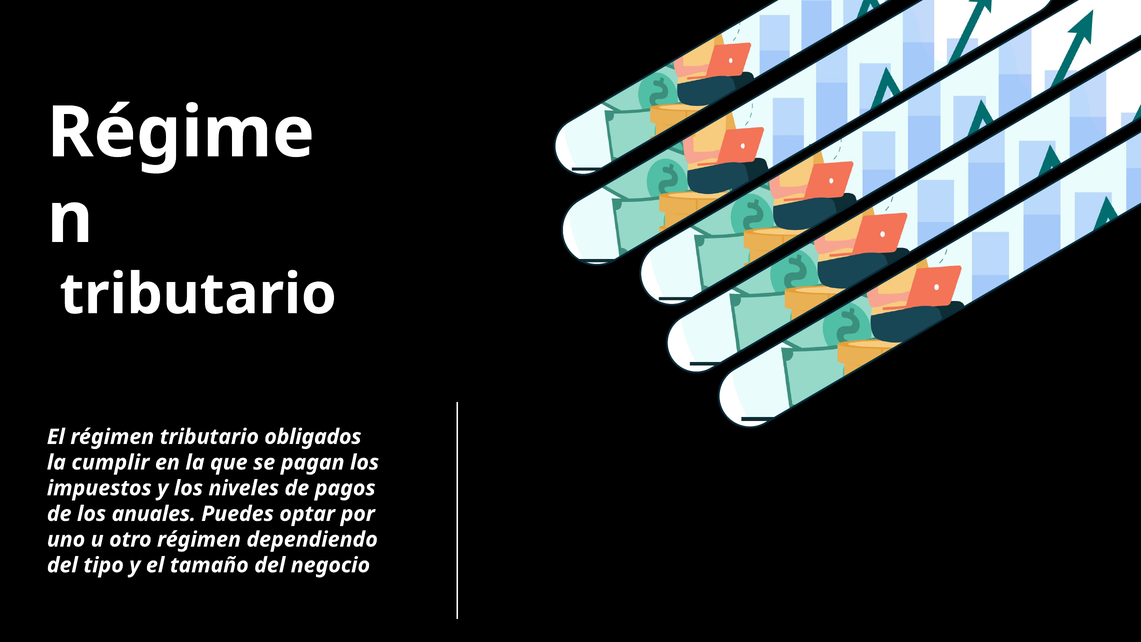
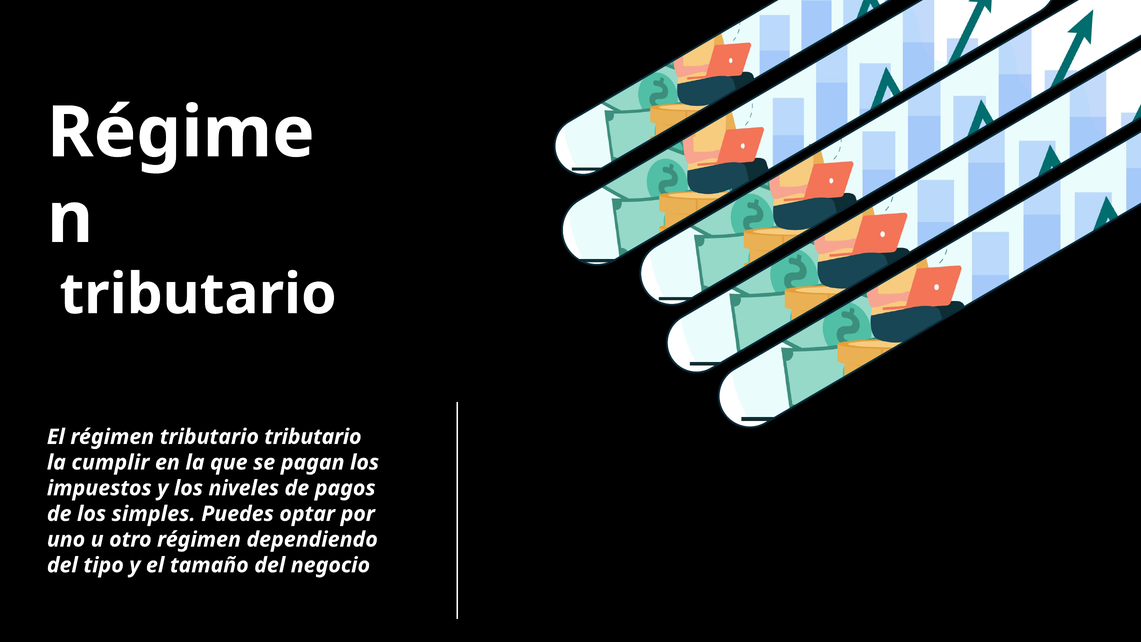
tributario obligados: obligados -> tributario (313, 437)
anuales: anuales -> simples (154, 514)
